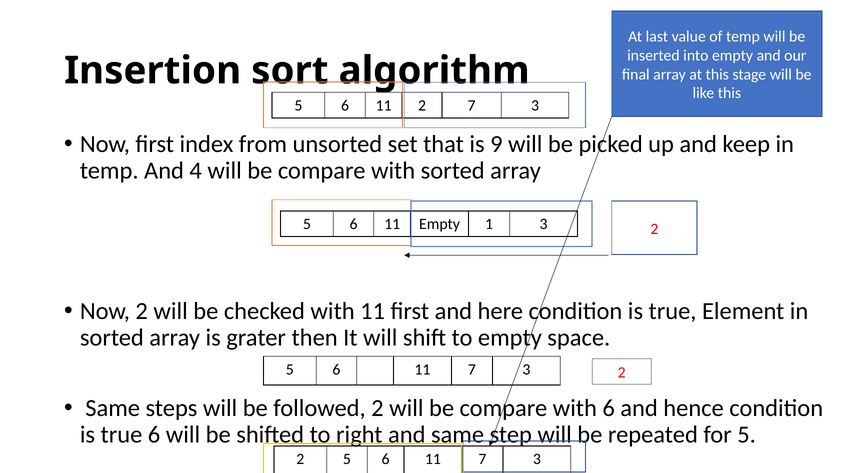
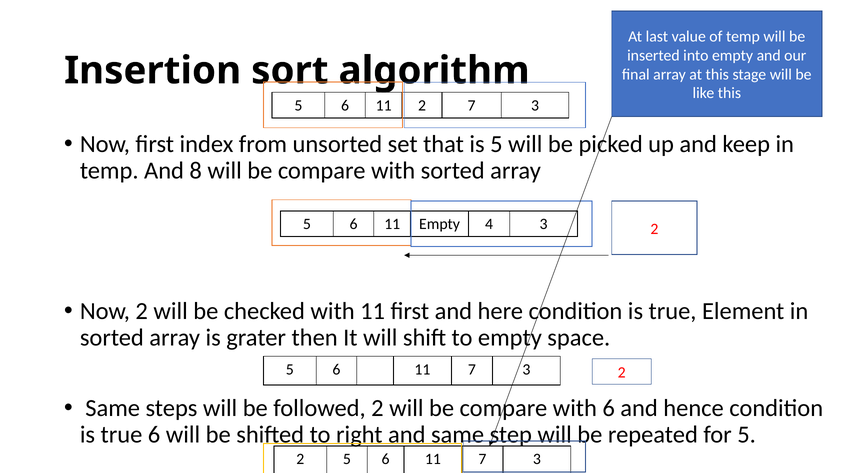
is 9: 9 -> 5 (496, 144)
4: 4 -> 8 (196, 171)
1: 1 -> 4 (489, 224)
